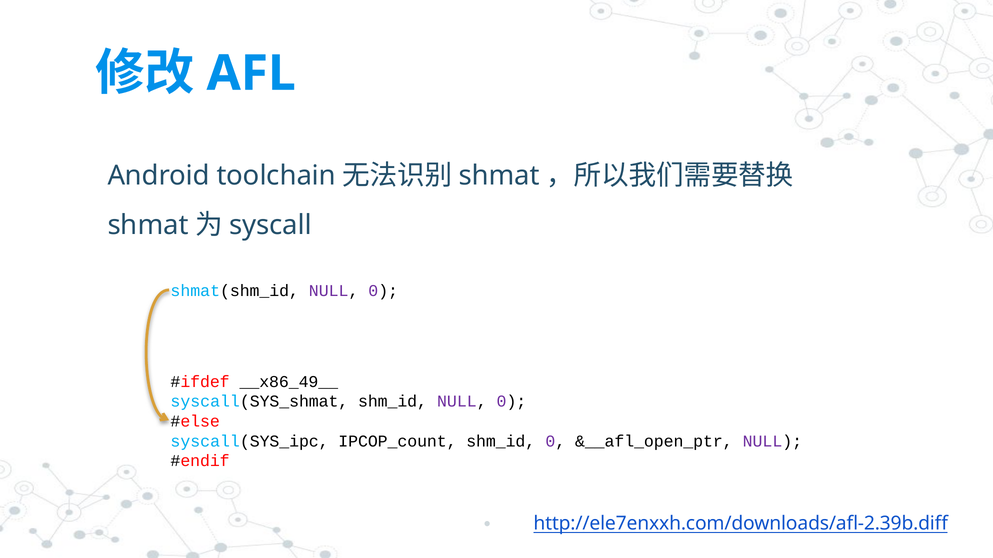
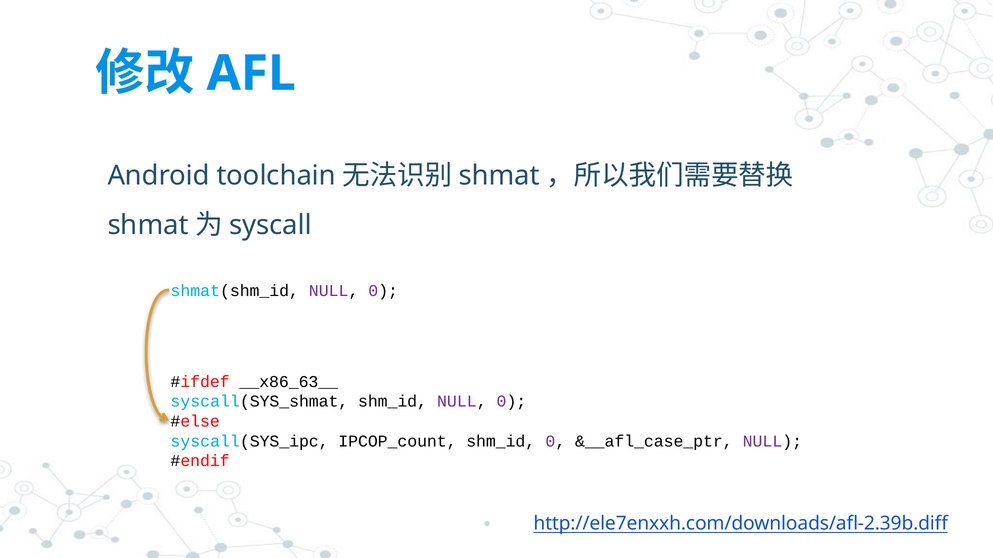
__x86_49__: __x86_49__ -> __x86_63__ (289, 382)
&__afl_open_ptr: &__afl_open_ptr -> &__afl_case_ptr (654, 442)
